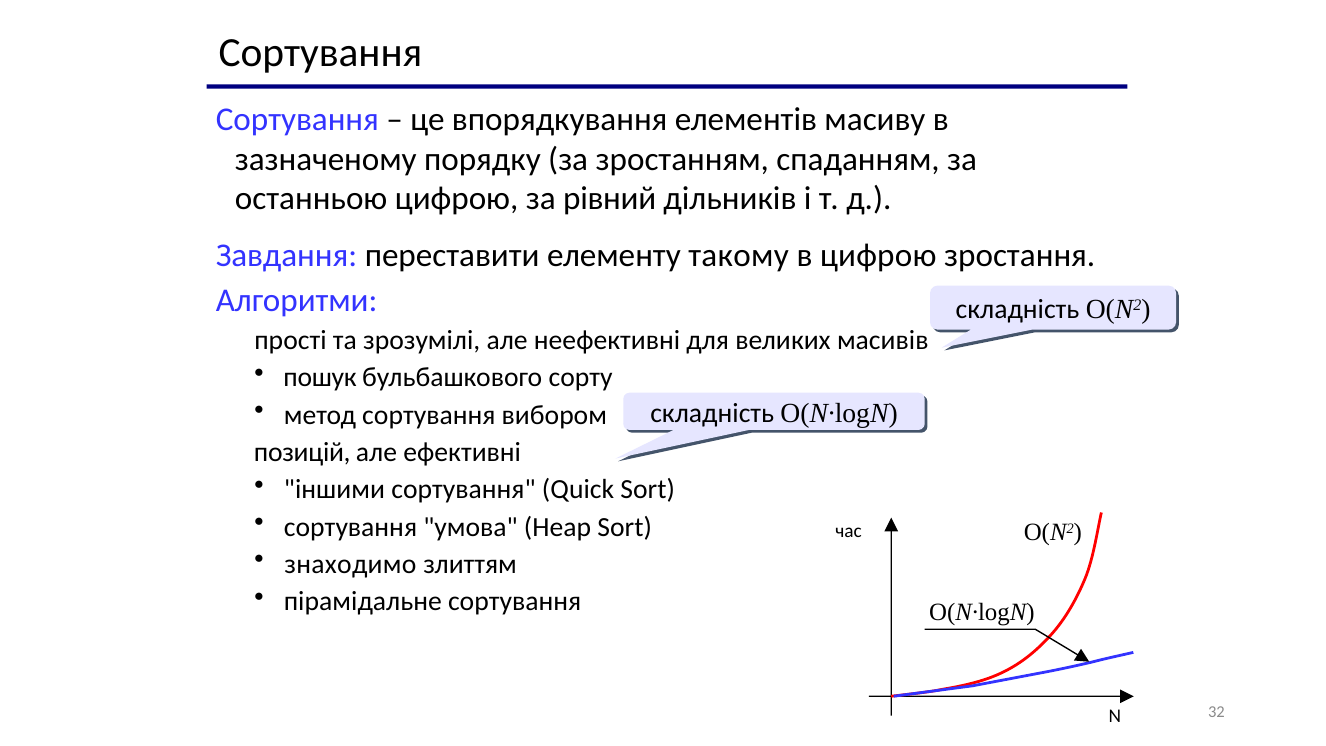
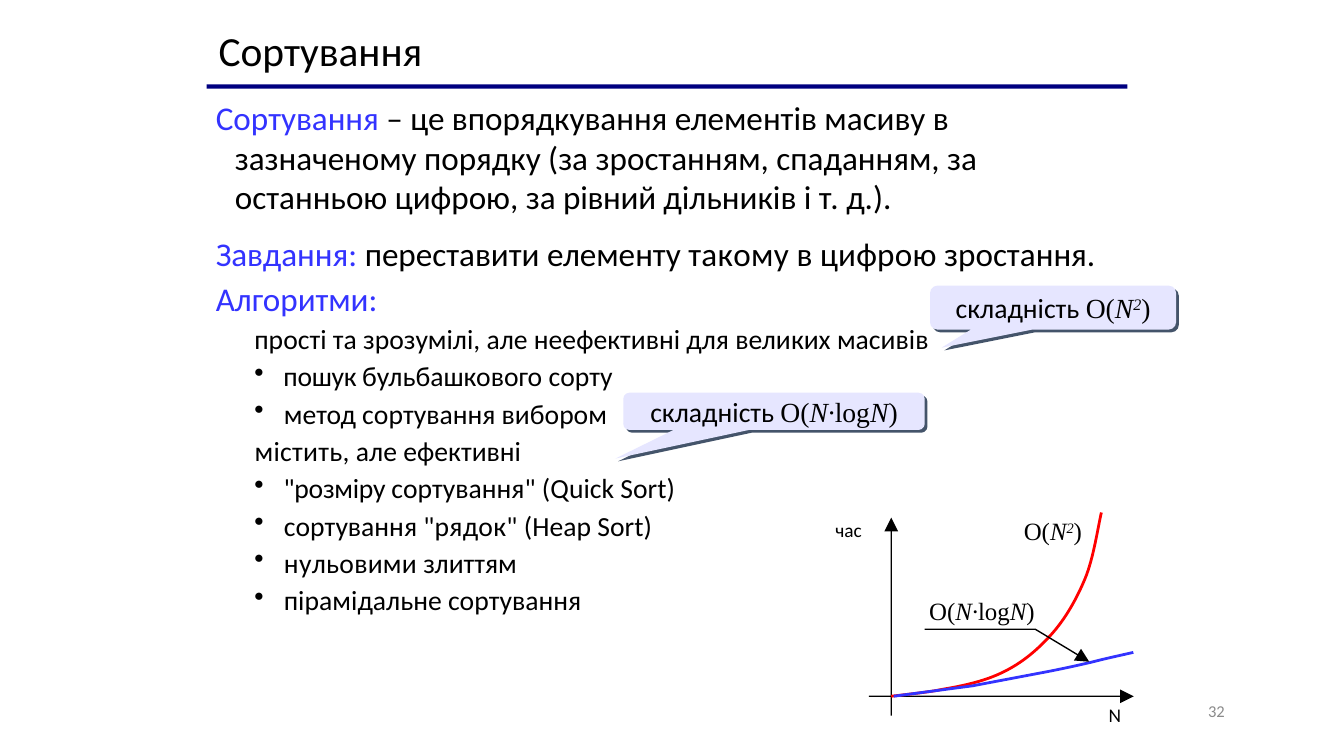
позицій: позицій -> містить (302, 452)
іншими: іншими -> розміру (335, 490)
умова: умова -> рядок (470, 527)
знаходимо: знаходимо -> нульовими (350, 564)
